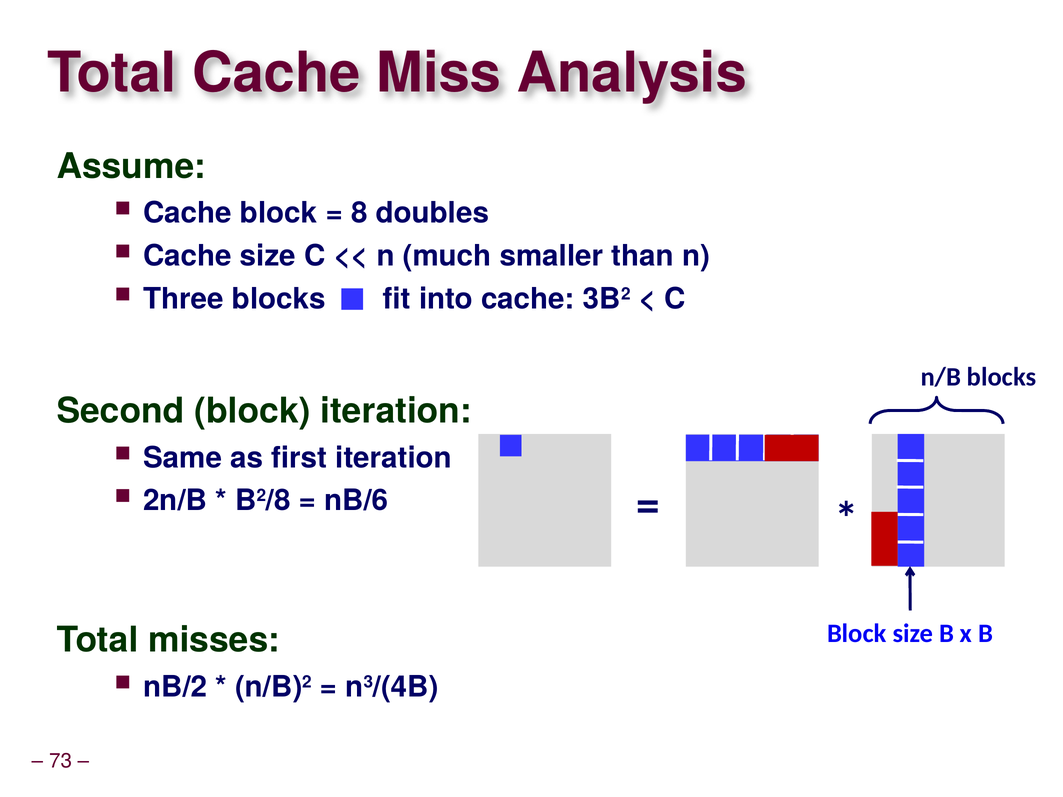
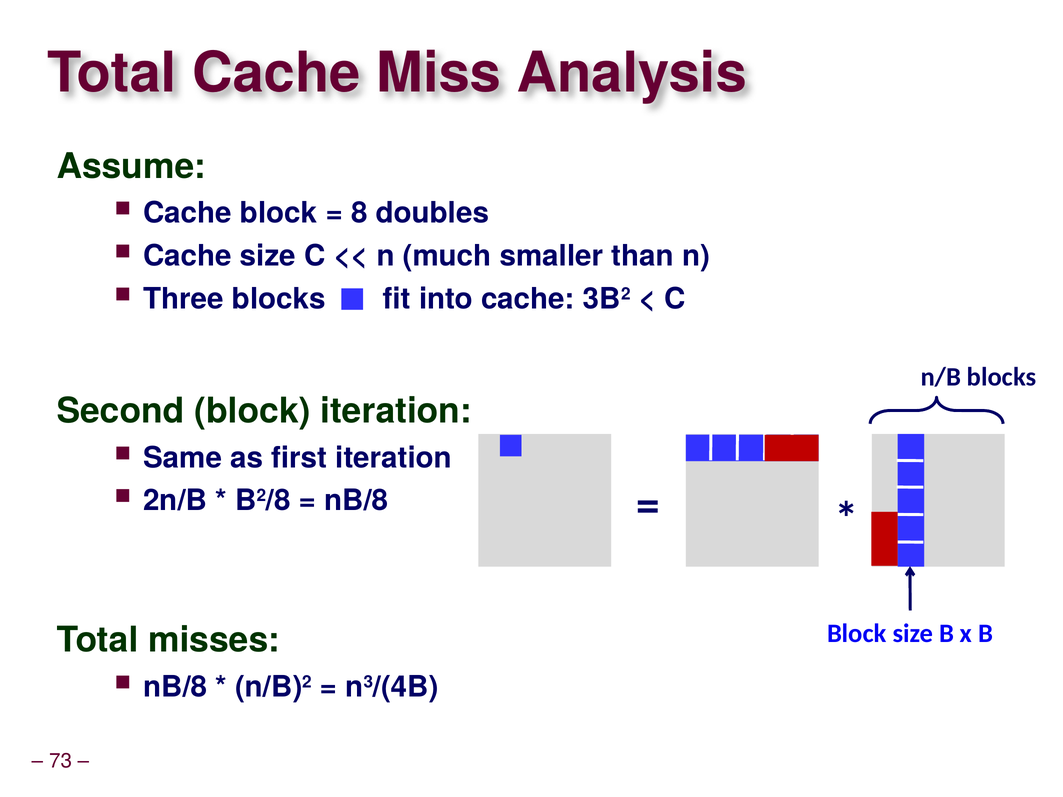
nB/6: nB/6 -> nB/8 (356, 501)
nB/2: nB/2 -> nB/8 (175, 687)
